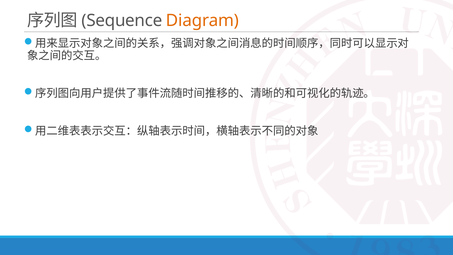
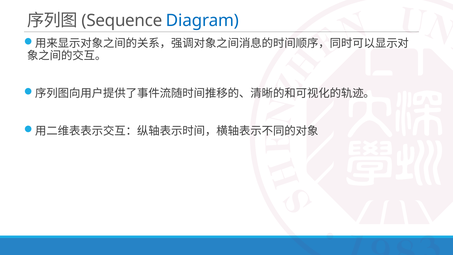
Diagram colour: orange -> blue (203, 21)
